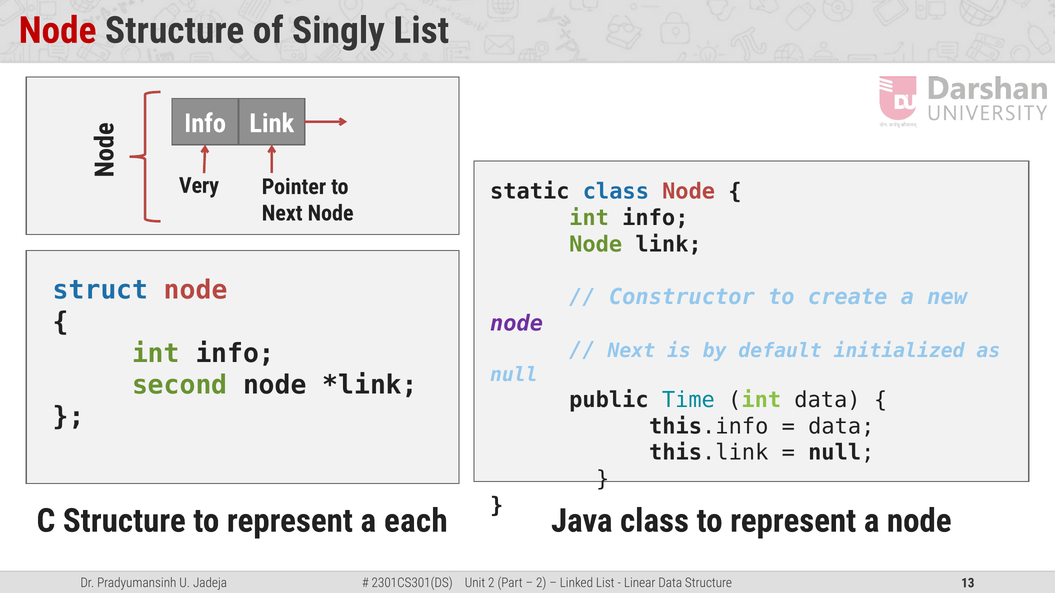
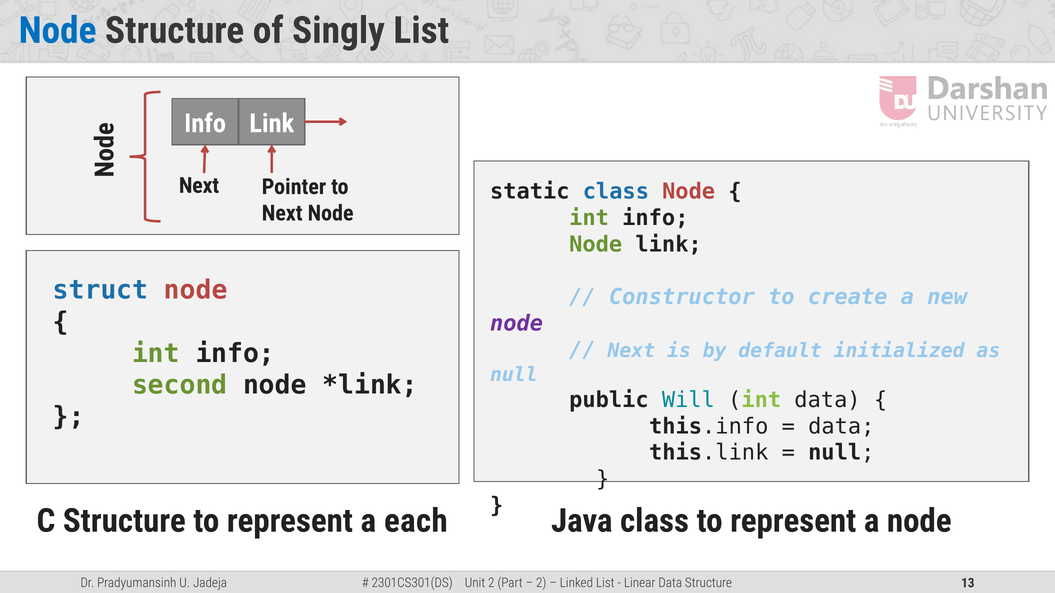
Node colour: red -> blue (58, 31)
Very: Very -> Next (199, 186)
Time: Time -> Will (688, 400)
